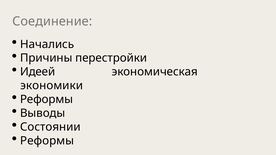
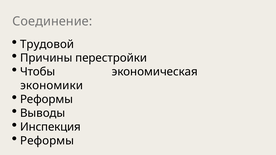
Начались: Начались -> Трудовой (47, 44)
Идеей: Идеей -> Чтобы (38, 72)
Состоянии: Состоянии -> Инспекция (50, 127)
